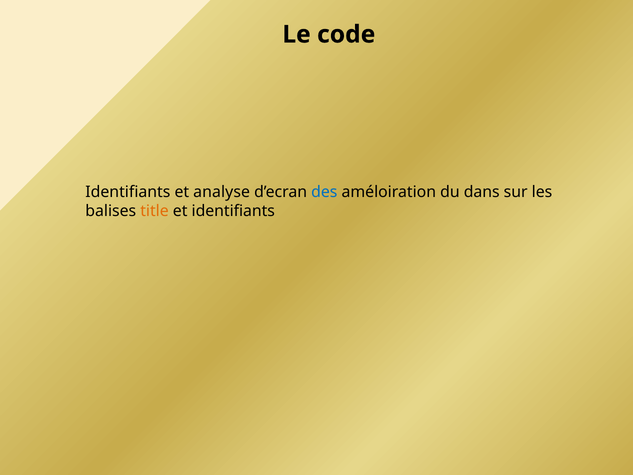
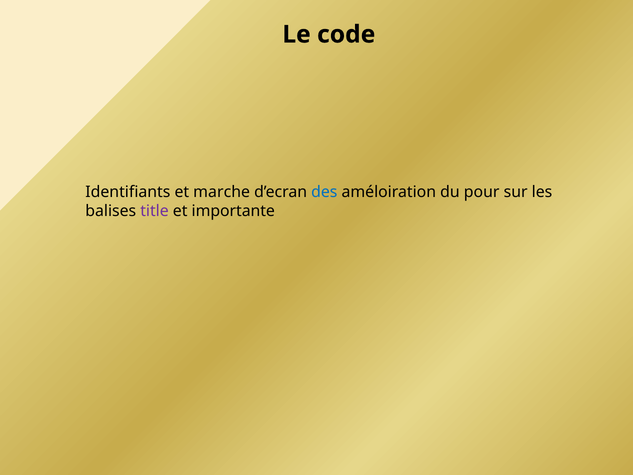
analyse: analyse -> marche (222, 192)
dans: dans -> pour (482, 192)
title colour: orange -> purple (155, 211)
et identifiants: identifiants -> importante (233, 211)
